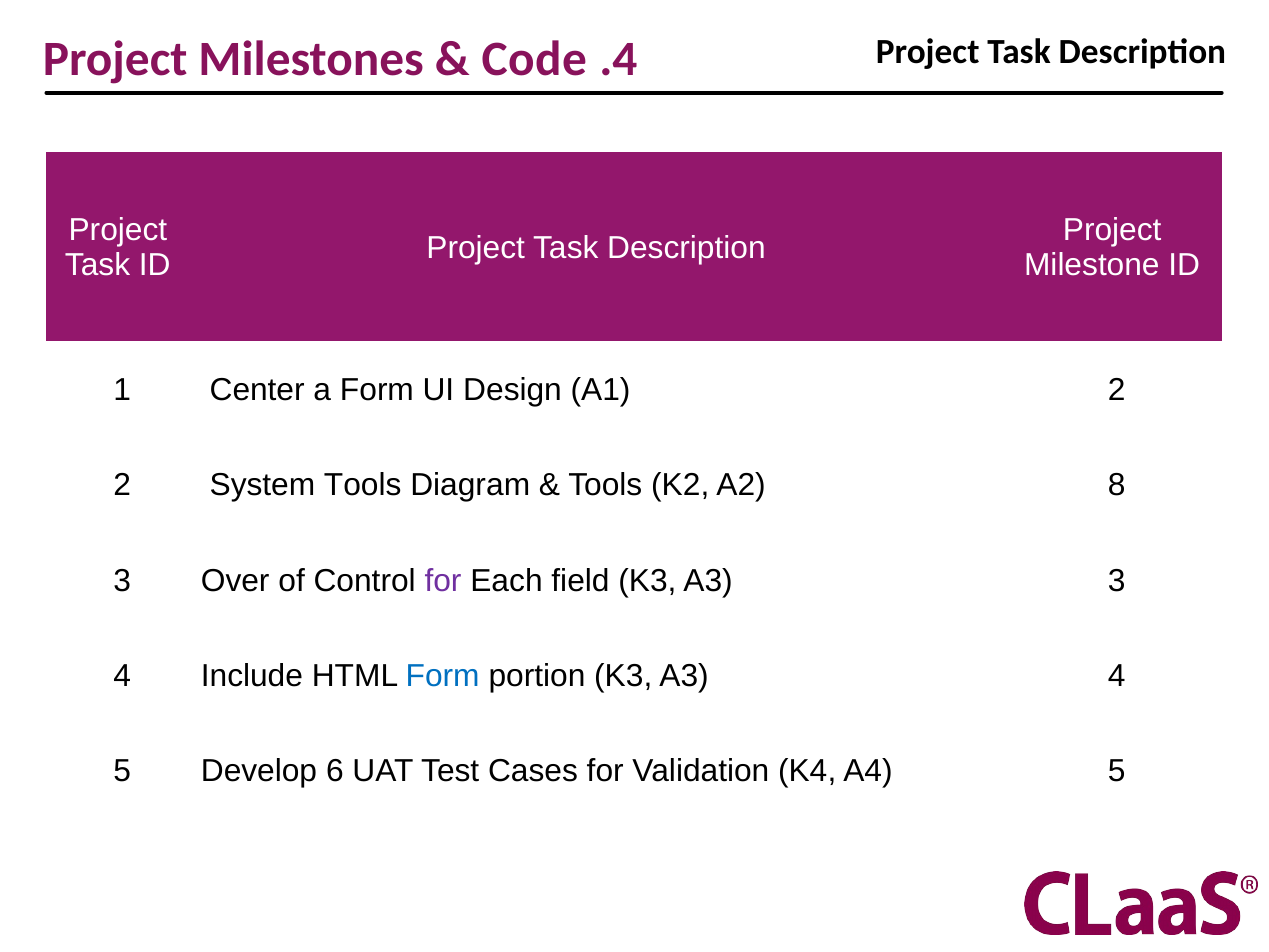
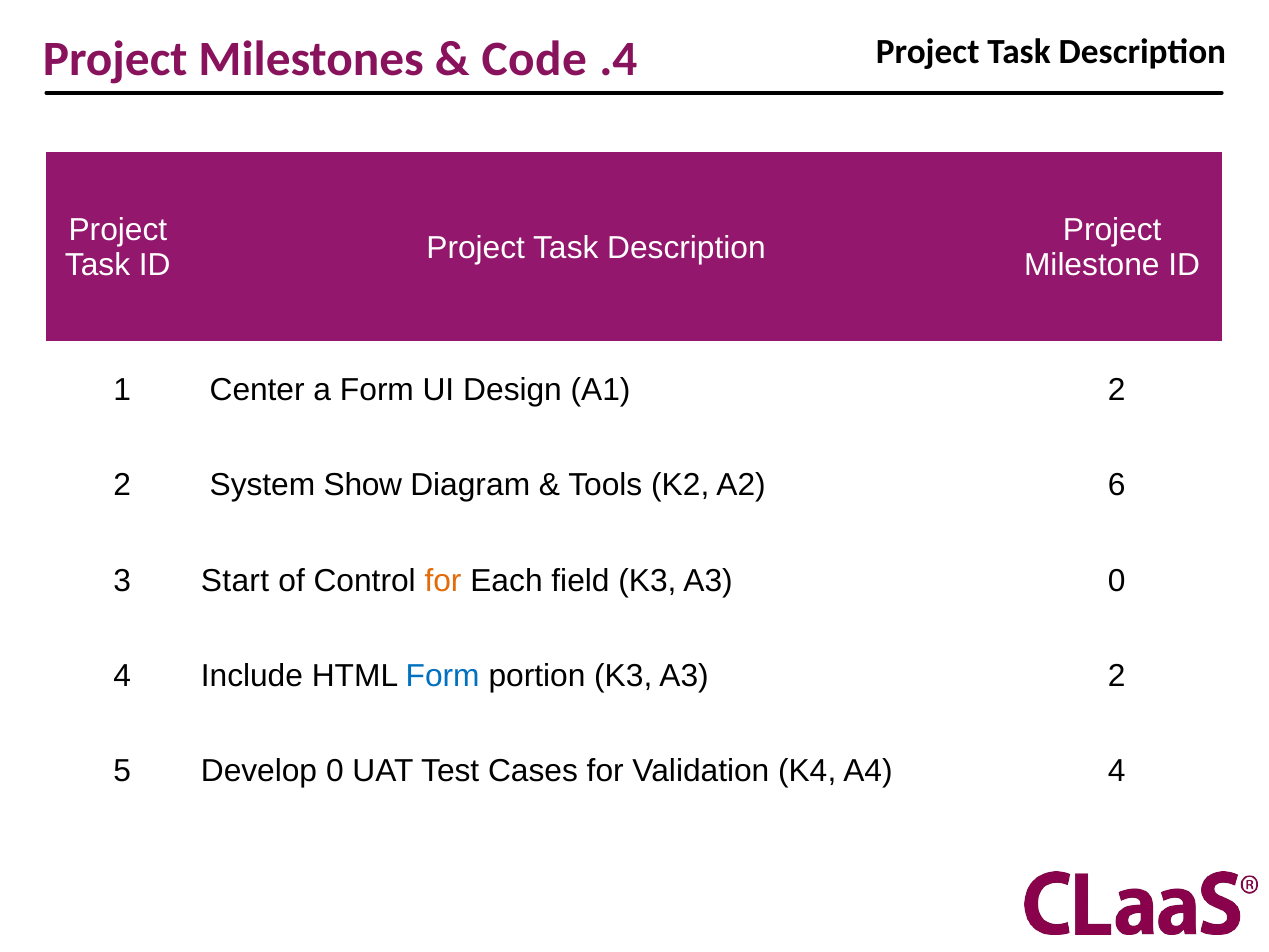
System Tools: Tools -> Show (363, 485)
8: 8 -> 6 (1117, 485)
Over: Over -> Start (235, 580)
for colour: purple -> orange (443, 580)
A3 3: 3 -> 0 (1117, 580)
A3 4: 4 -> 2 (1117, 676)
Develop 6: 6 -> 0 (335, 771)
A4 5: 5 -> 4 (1117, 771)
